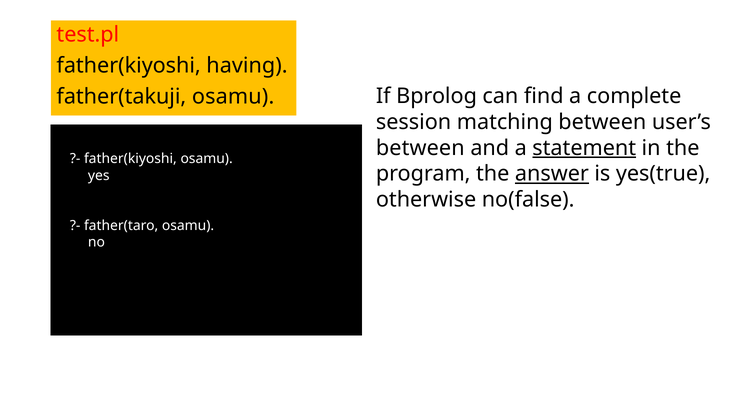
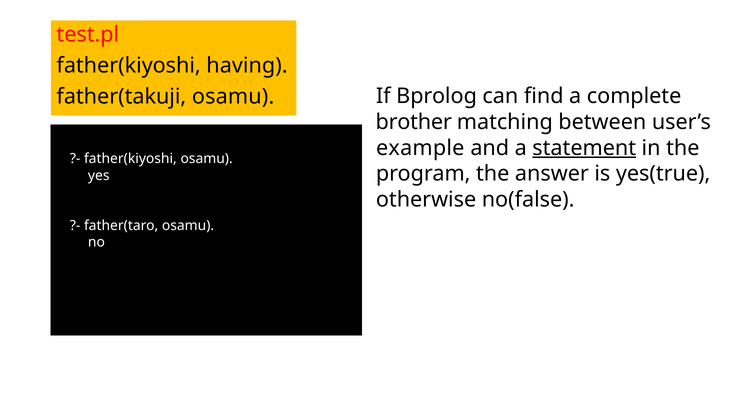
session: session -> brother (414, 122)
between: between -> example (420, 148)
answer underline: present -> none (552, 174)
